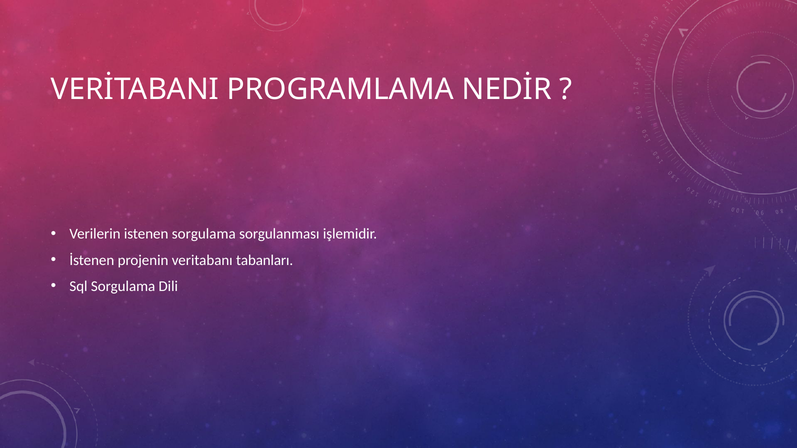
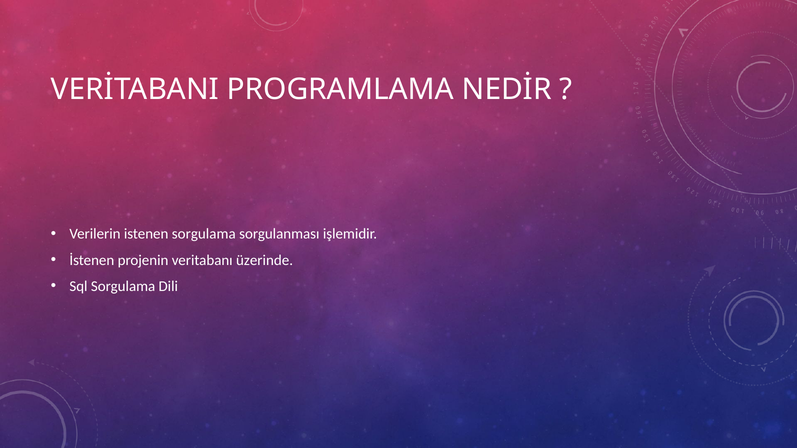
tabanları: tabanları -> üzerinde (265, 260)
